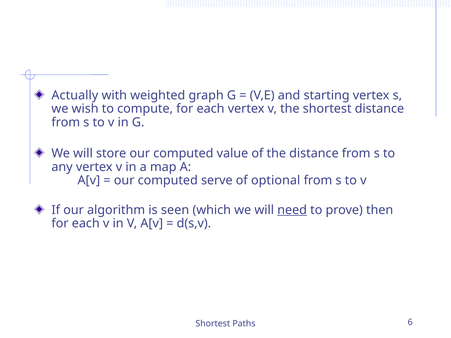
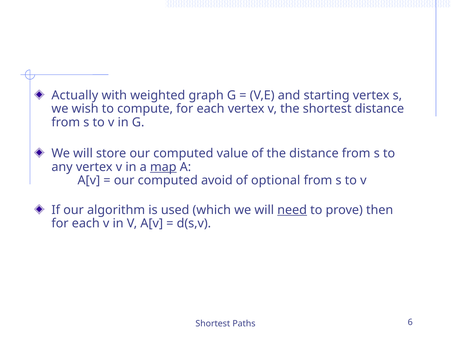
map underline: none -> present (163, 167)
serve: serve -> avoid (217, 181)
seen: seen -> used (175, 210)
